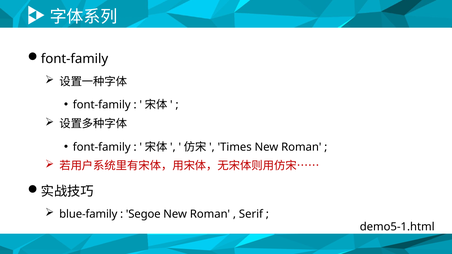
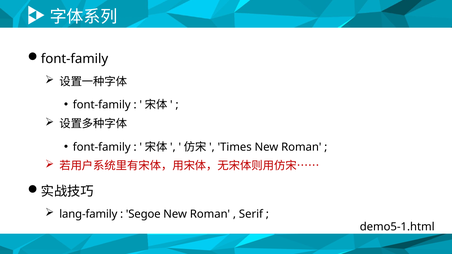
blue-family: blue-family -> lang-family (88, 215)
